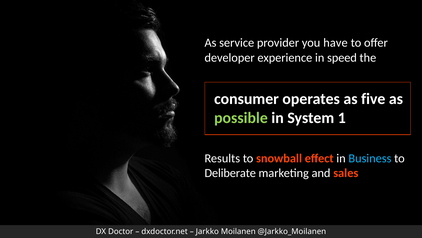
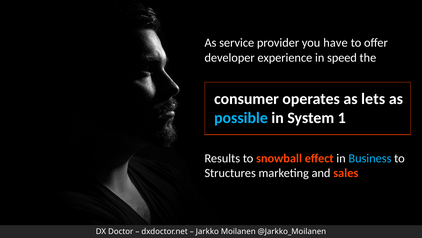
five: five -> lets (373, 99)
possible colour: light green -> light blue (241, 118)
Deliberate: Deliberate -> Structures (230, 173)
